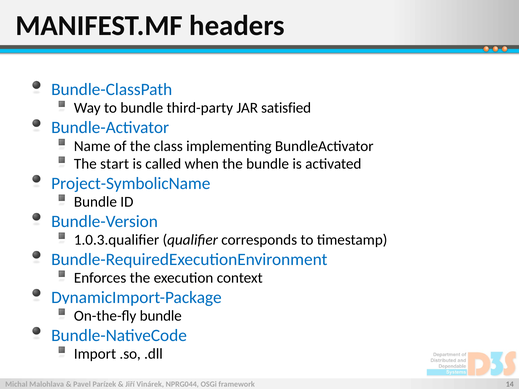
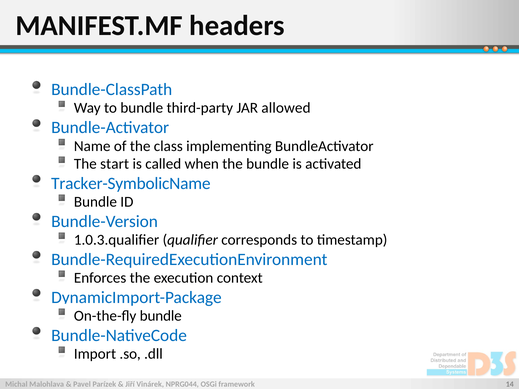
satisfied: satisfied -> allowed (286, 108)
Project-SymbolicName: Project-SymbolicName -> Tracker-SymbolicName (131, 183)
